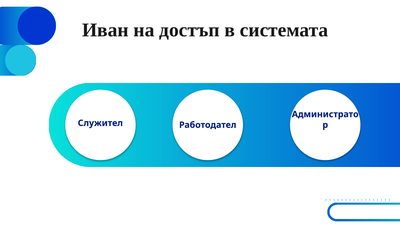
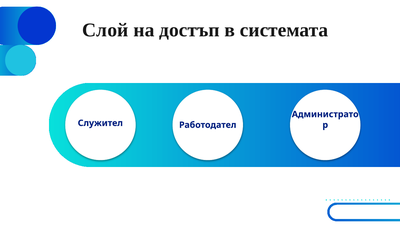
Иван: Иван -> Слой (105, 30)
